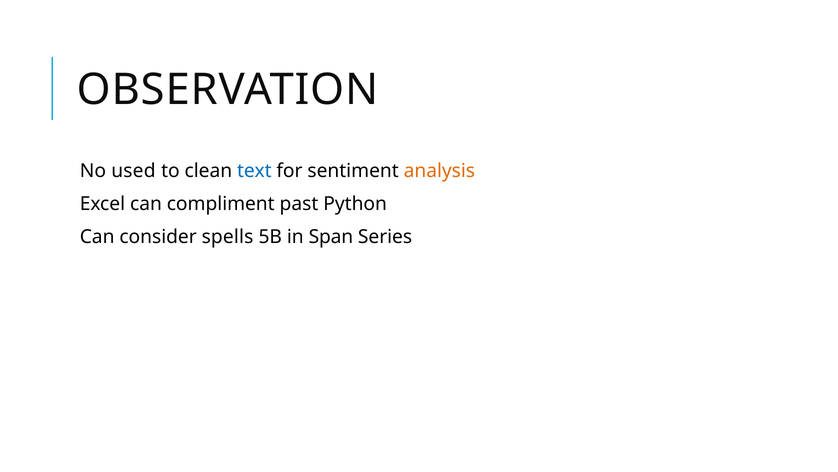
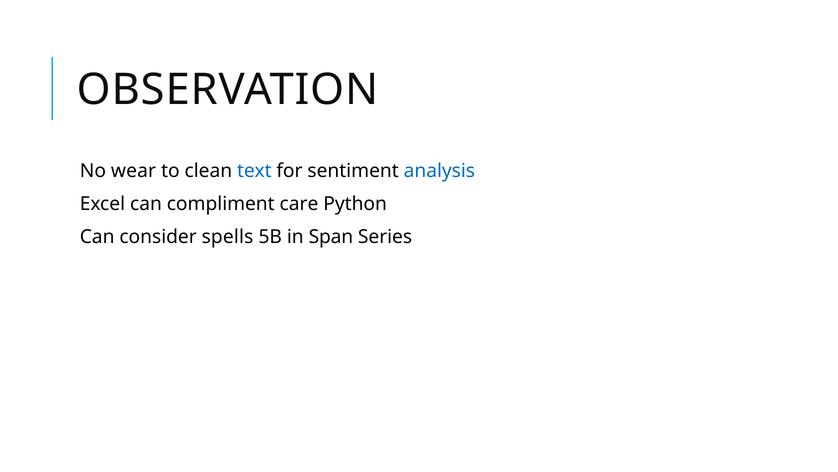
used: used -> wear (133, 171)
analysis colour: orange -> blue (439, 171)
past: past -> care (299, 203)
